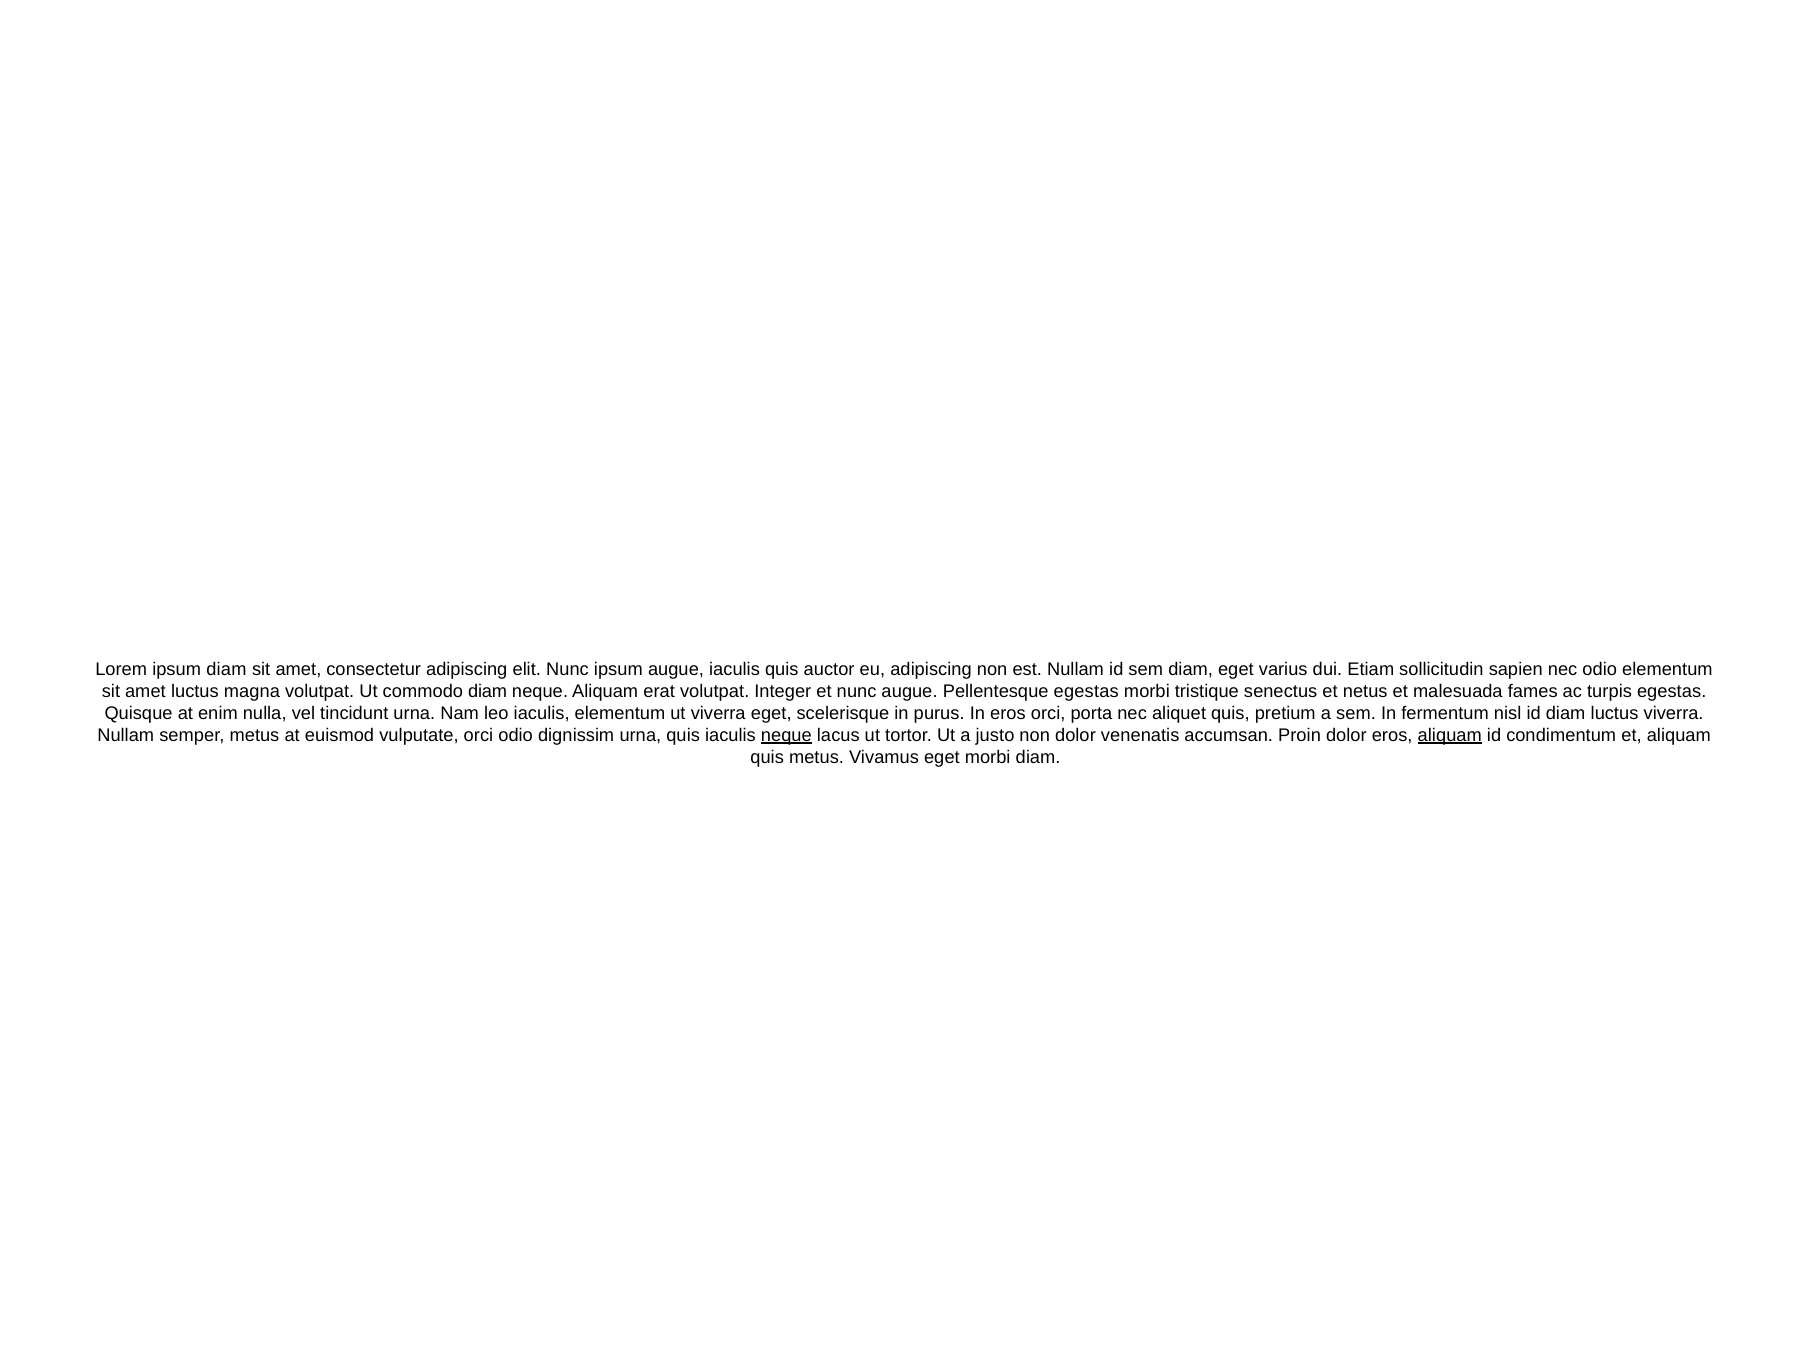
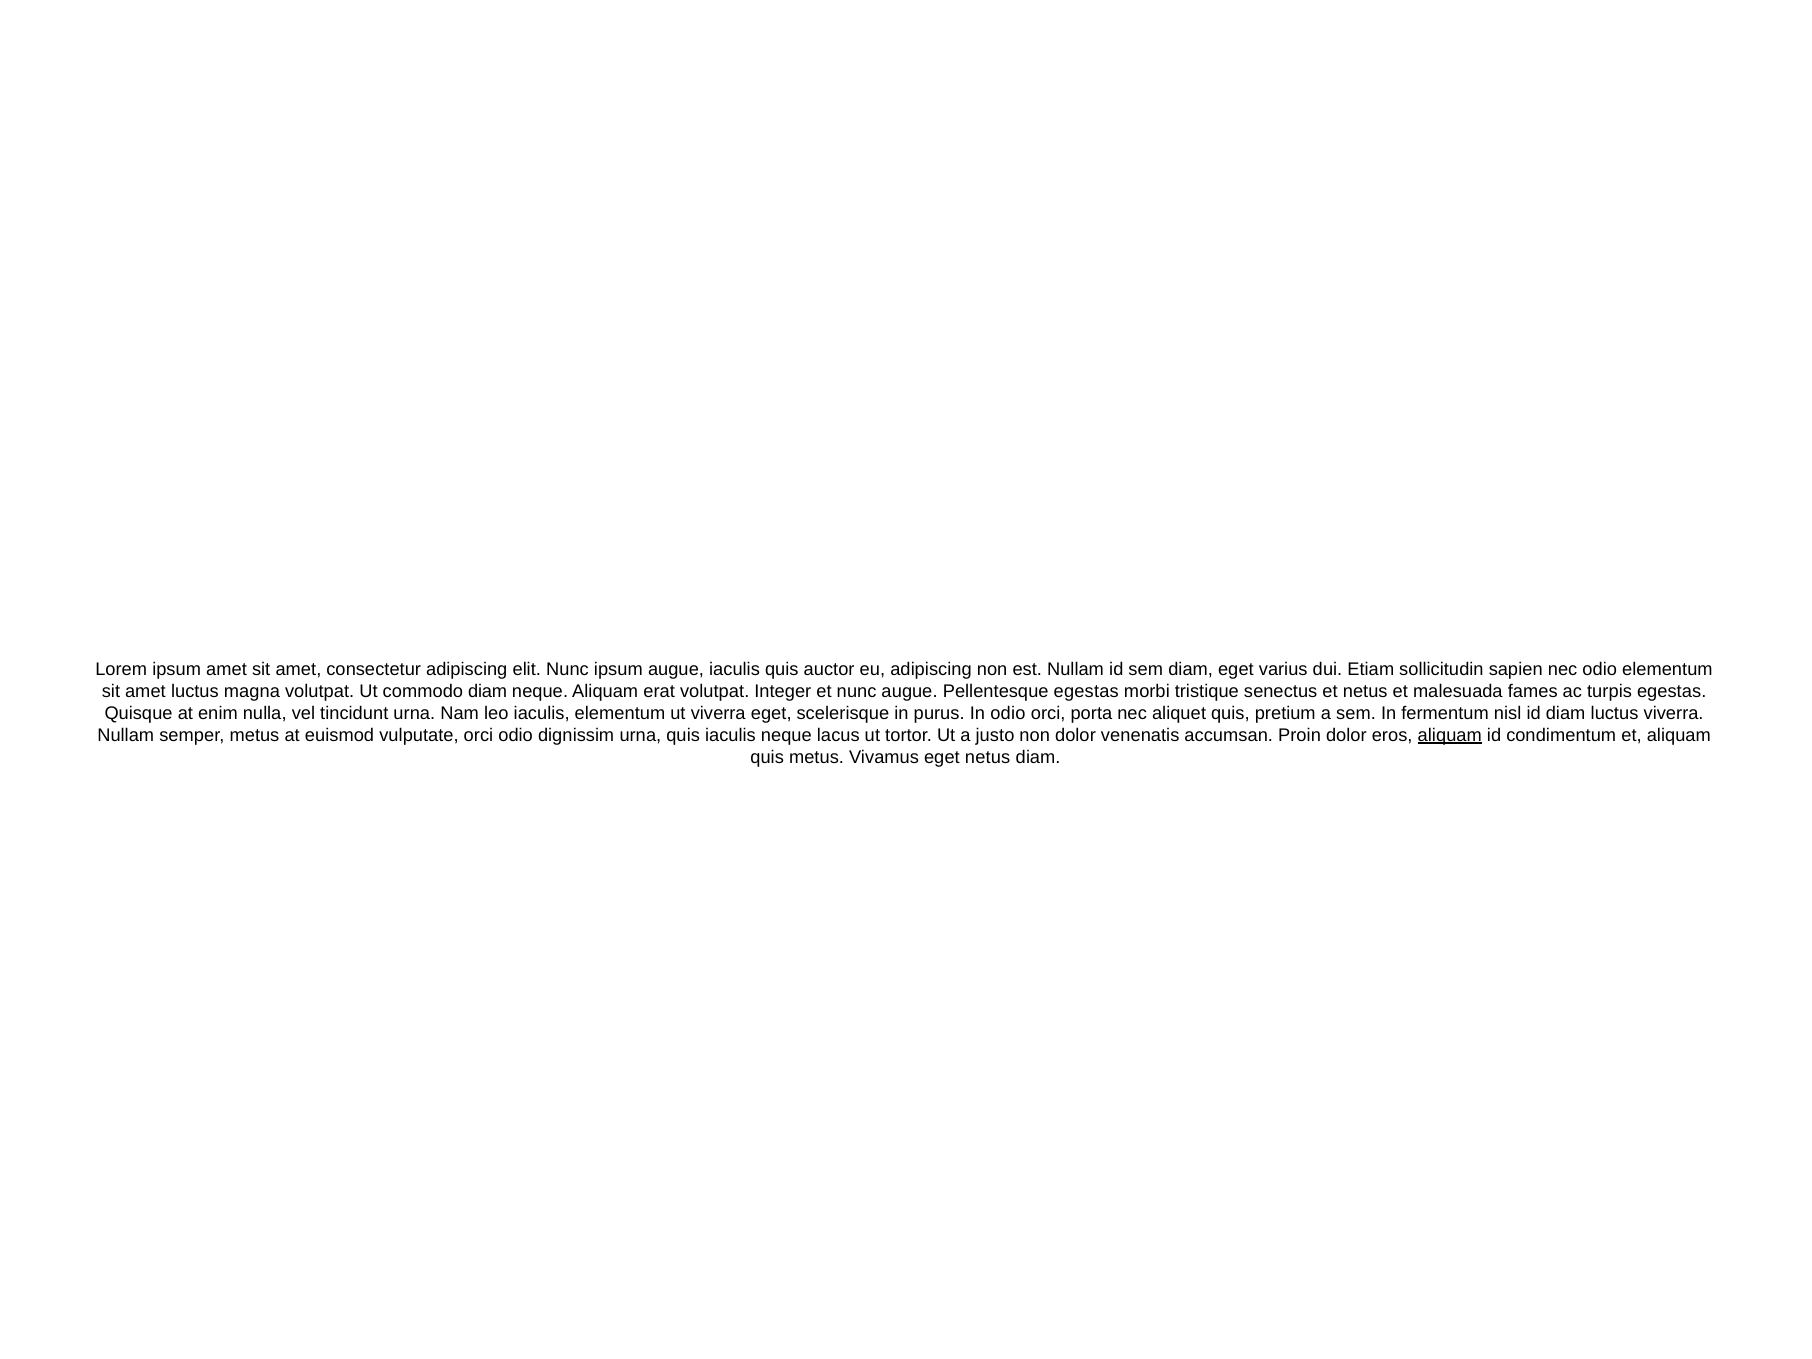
ipsum diam: diam -> amet (226, 669)
In eros: eros -> odio (1008, 713)
neque underline: present -> none (786, 735)
eget morbi: morbi -> netus (988, 757)
